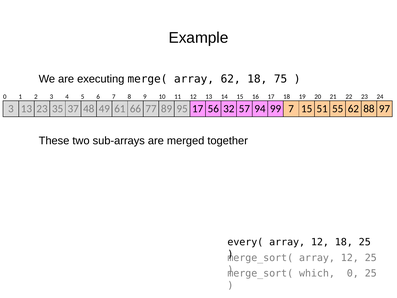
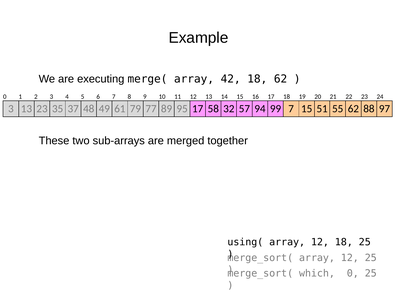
array 62: 62 -> 42 (231, 79)
18 75: 75 -> 62 (281, 79)
66: 66 -> 79 (135, 109)
56: 56 -> 58 (213, 109)
every(: every( -> using( (245, 242)
